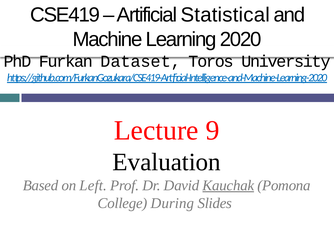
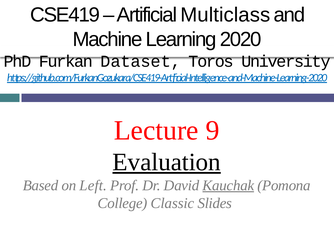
Statistical: Statistical -> Multiclass (225, 15)
Evaluation underline: none -> present (167, 162)
During: During -> Classic (172, 203)
